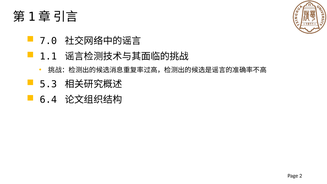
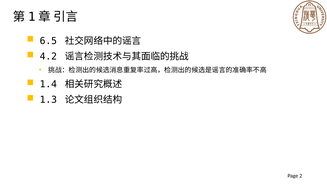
7.0: 7.0 -> 6.5 (48, 41)
1.1: 1.1 -> 4.2 (48, 56)
5.3: 5.3 -> 1.4 (48, 84)
6.4: 6.4 -> 1.3 (48, 100)
